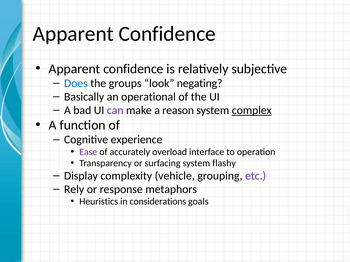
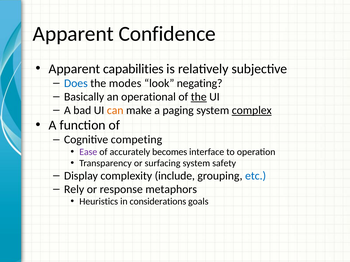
confidence: confidence -> capabilities (133, 69)
groups: groups -> modes (125, 84)
the underline: none -> present (199, 97)
can colour: purple -> orange (115, 111)
reason: reason -> paging (178, 111)
experience: experience -> competing (136, 140)
overload: overload -> becomes (170, 152)
flashy: flashy -> safety (224, 163)
vehicle: vehicle -> include (175, 176)
etc colour: purple -> blue (256, 176)
